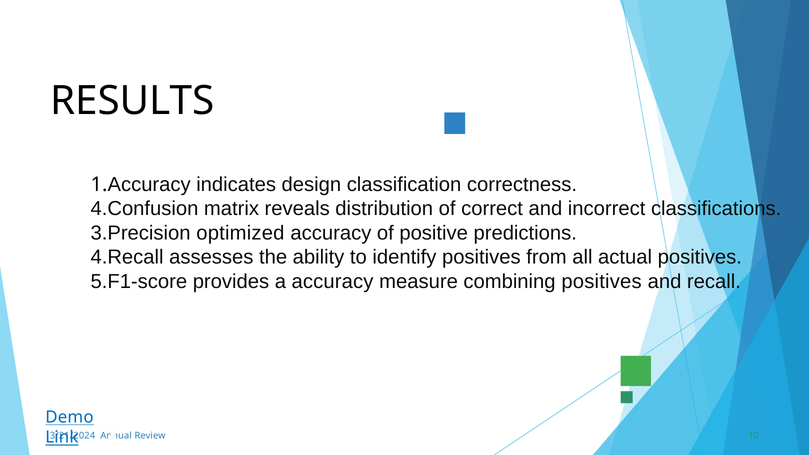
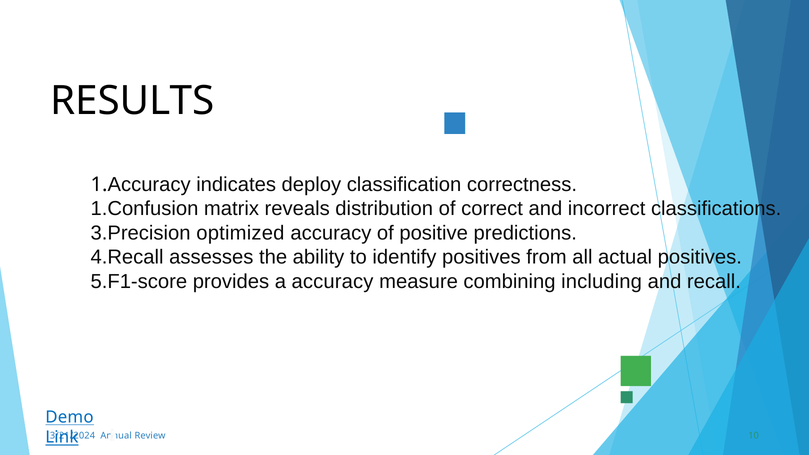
design: design -> deploy (311, 184)
4.Confusion: 4.Confusion -> 1.Confusion (144, 209)
combining positives: positives -> including (602, 282)
